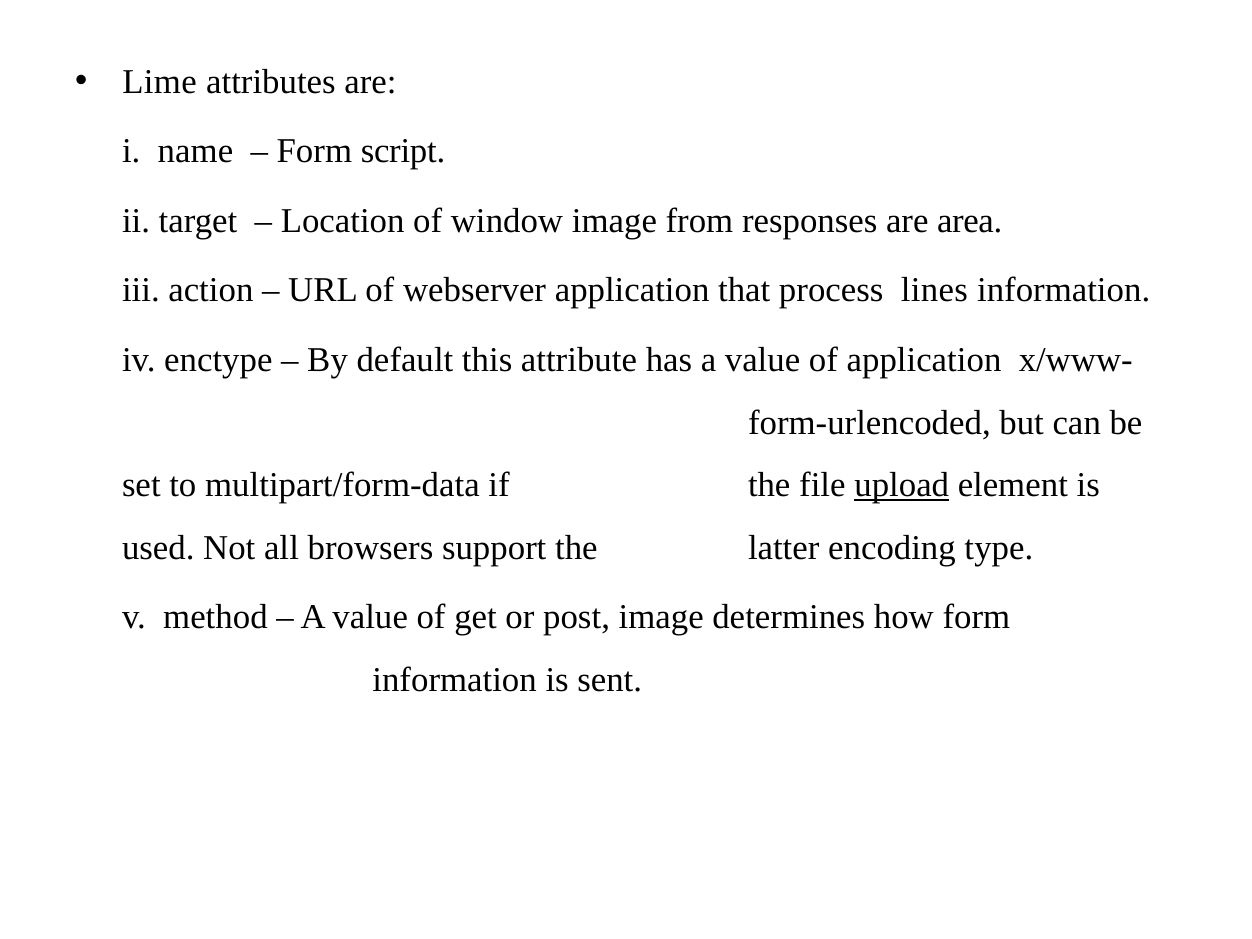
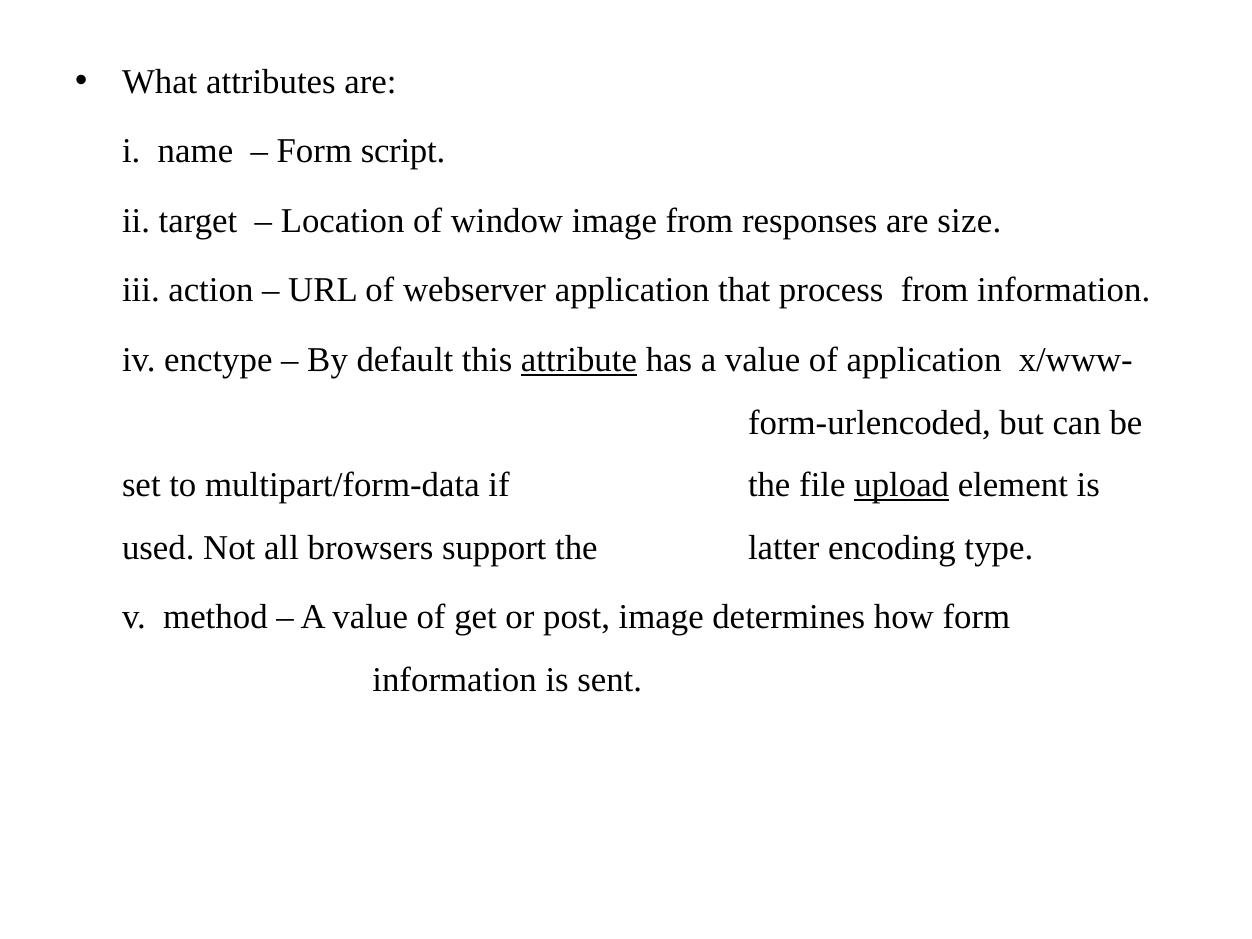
Lime: Lime -> What (160, 82)
area: area -> size (969, 221)
process lines: lines -> from (935, 290)
attribute underline: none -> present (579, 360)
